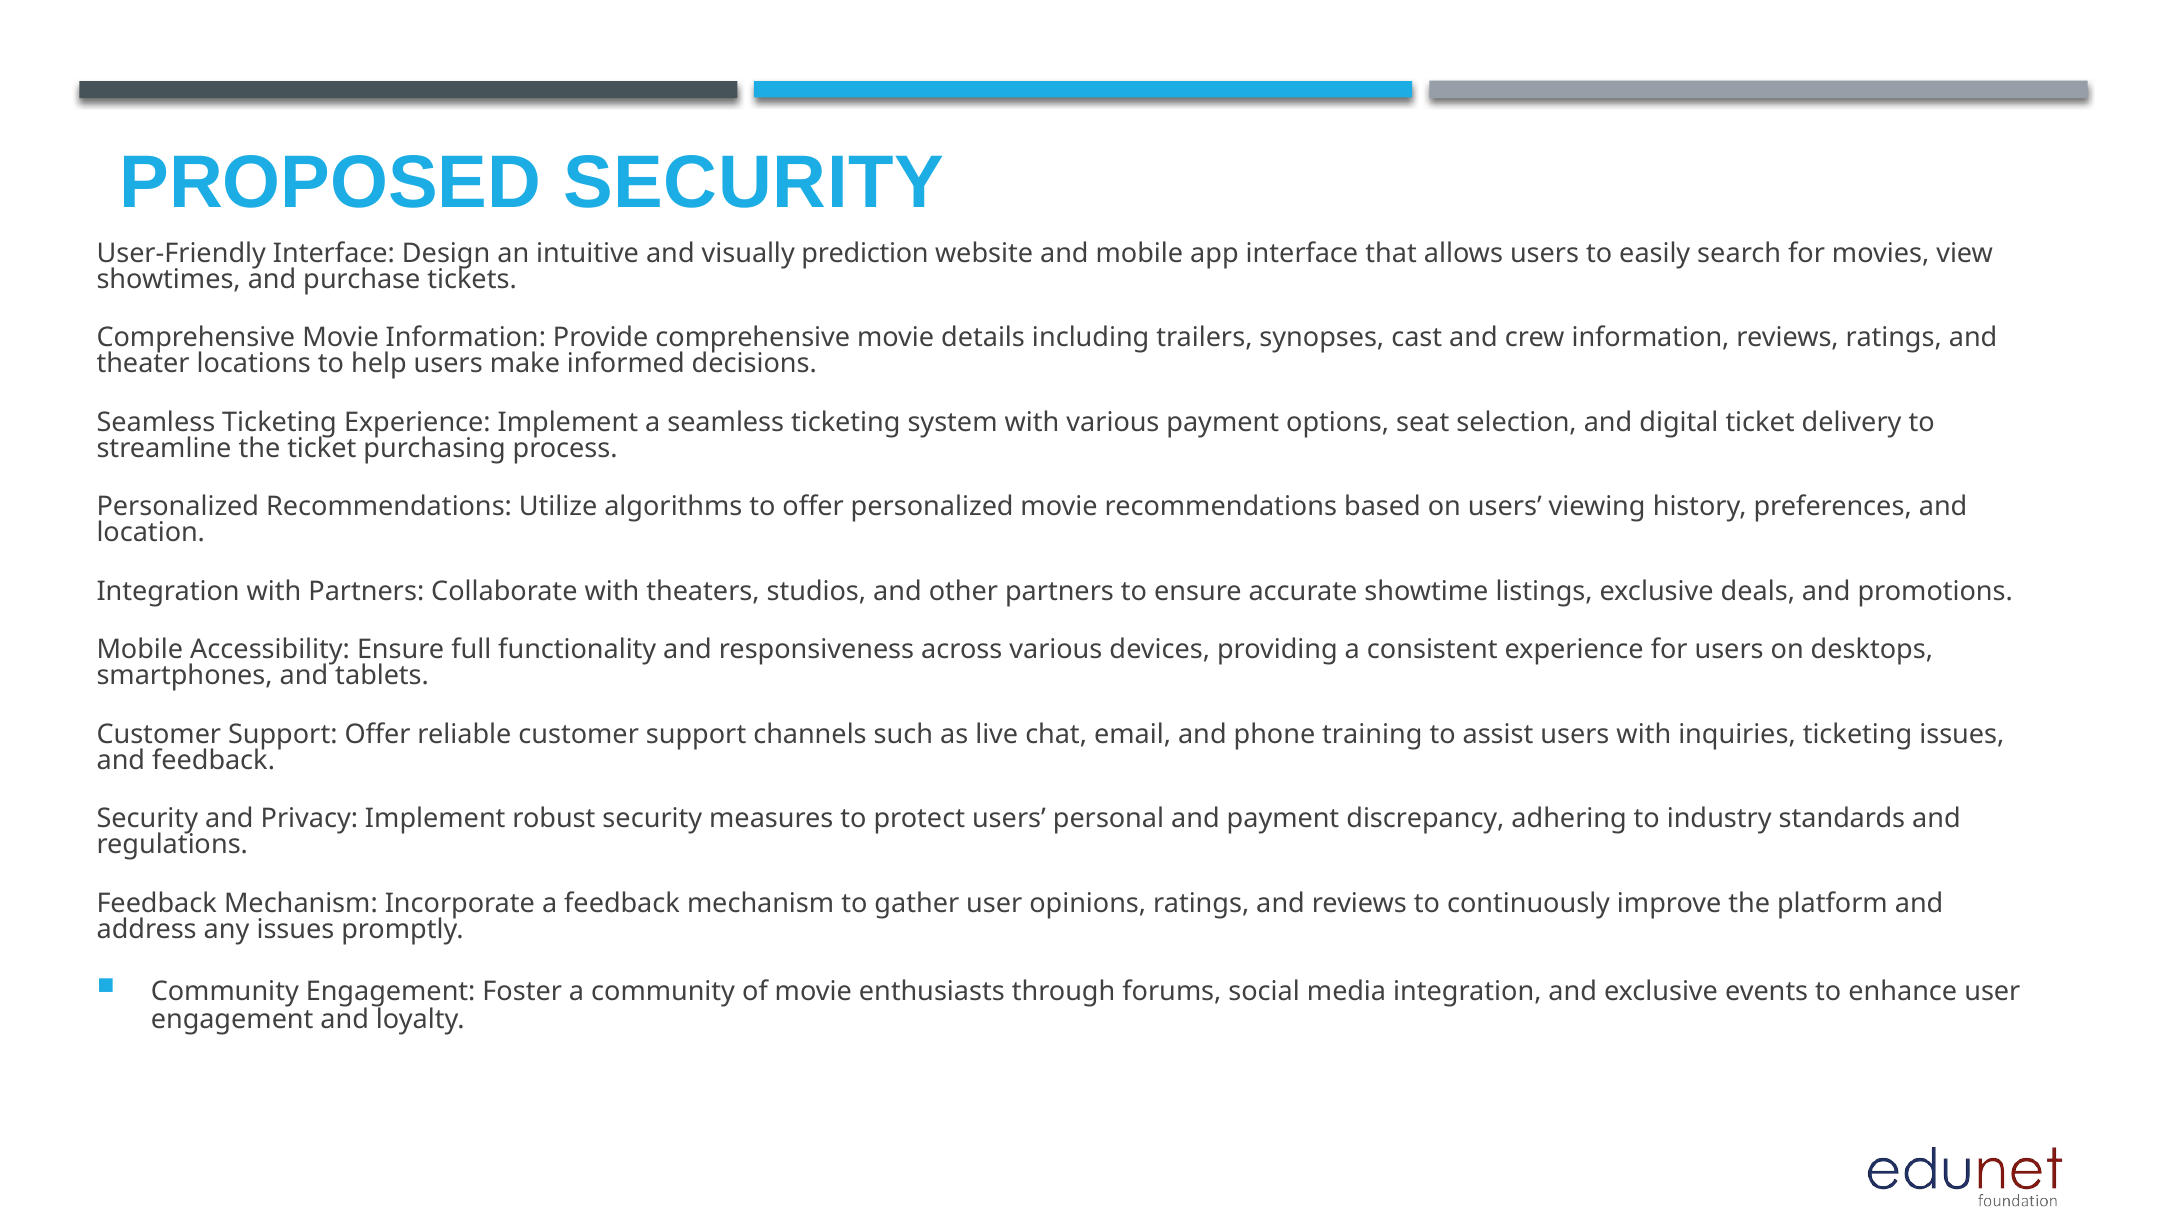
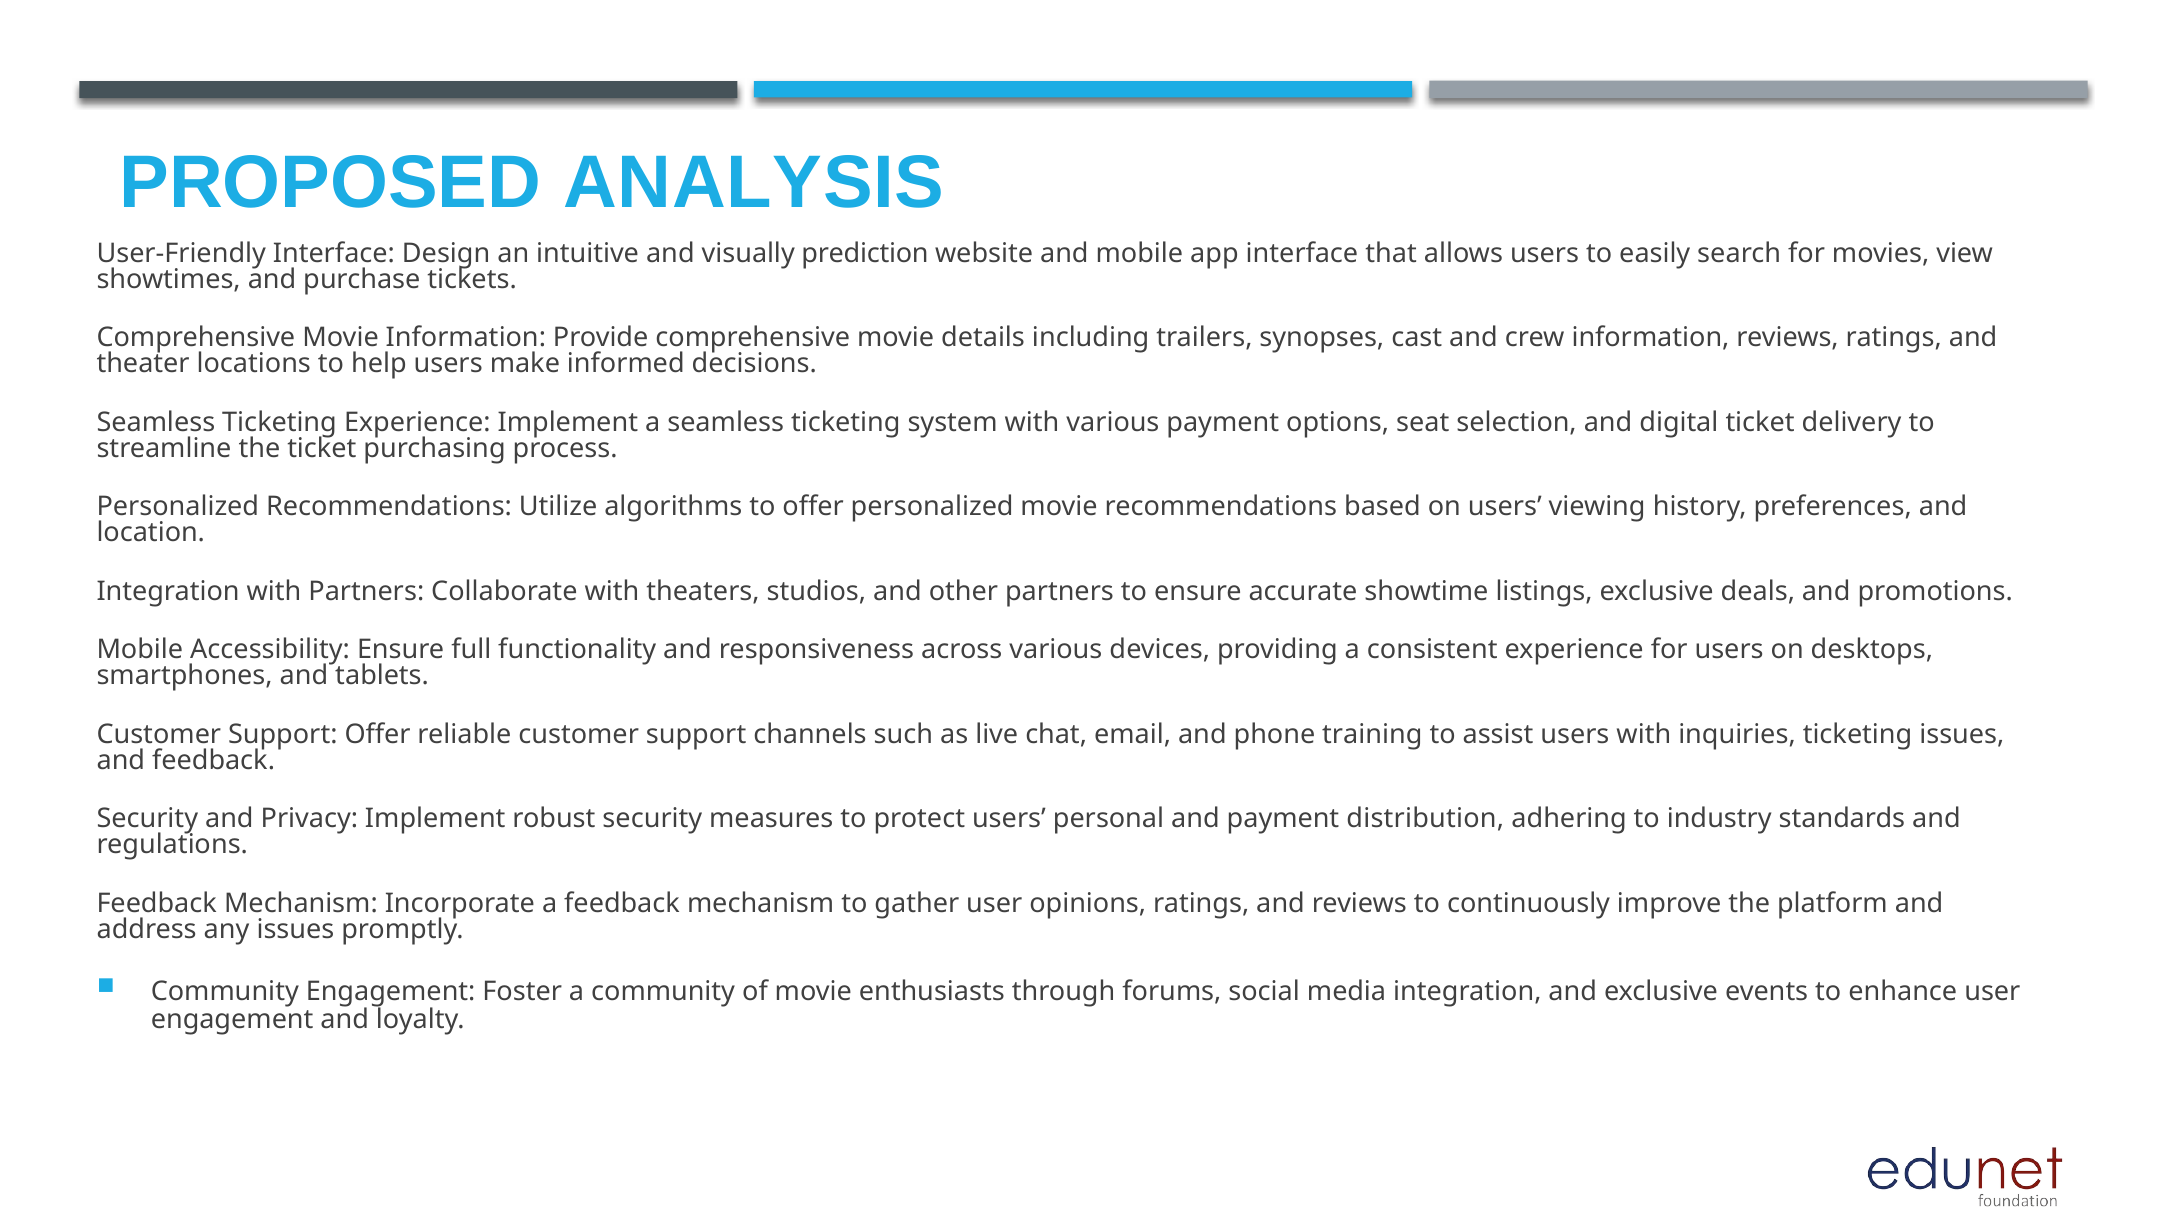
PROPOSED SECURITY: SECURITY -> ANALYSIS (754, 183)
discrepancy: discrepancy -> distribution (1425, 819)
